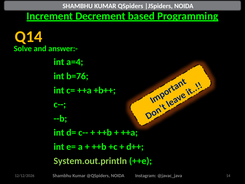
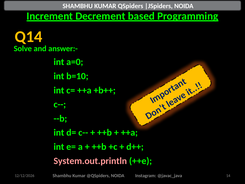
a=4: a=4 -> a=0 (75, 62)
b=76: b=76 -> b=10 (77, 76)
System.out.println colour: light green -> pink (90, 161)
